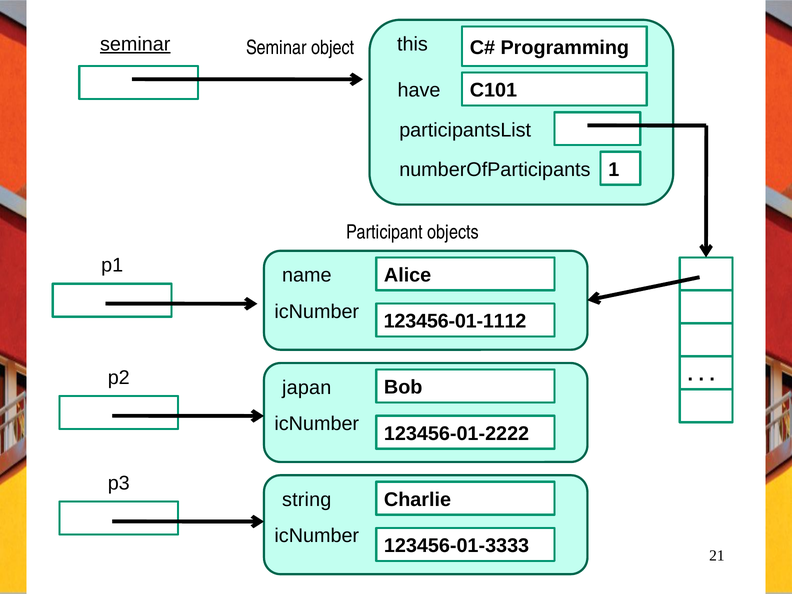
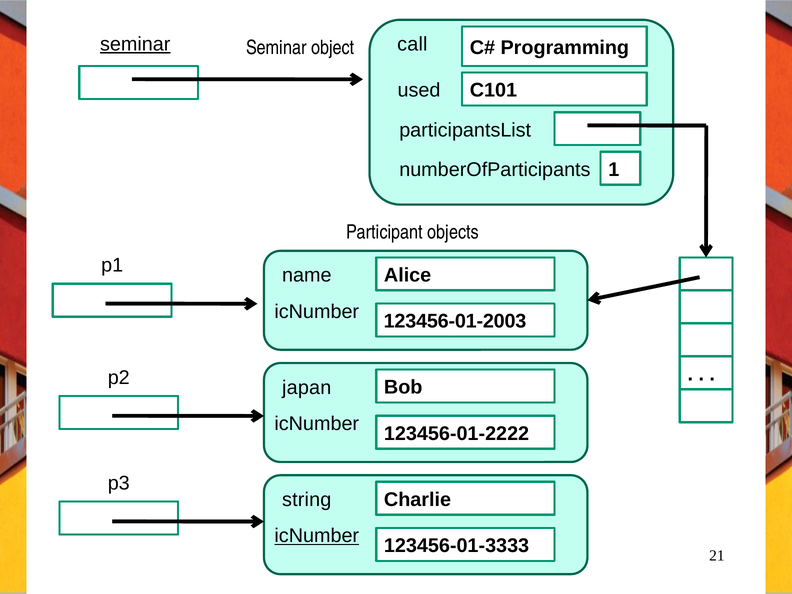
this: this -> call (412, 44)
have: have -> used (419, 90)
123456-01-1112: 123456-01-1112 -> 123456-01-2003 (455, 321)
icNumber underline: none -> present (317, 536)
